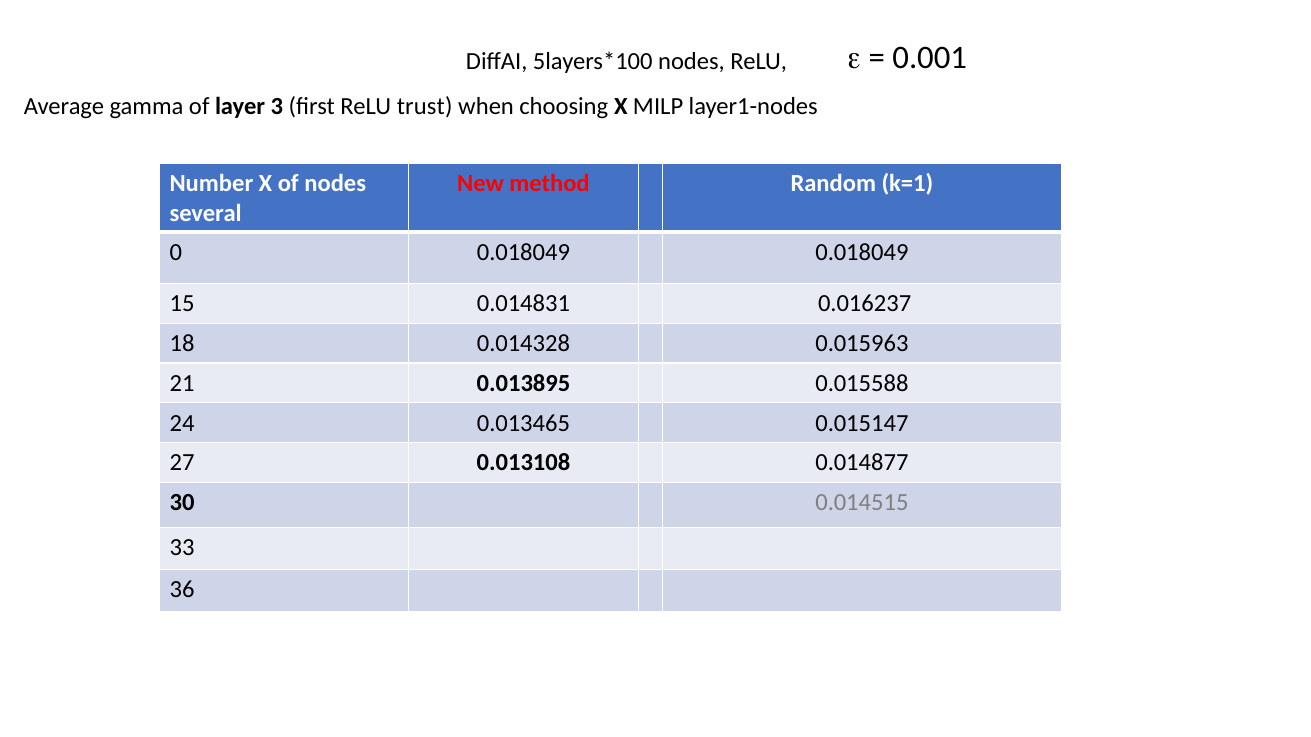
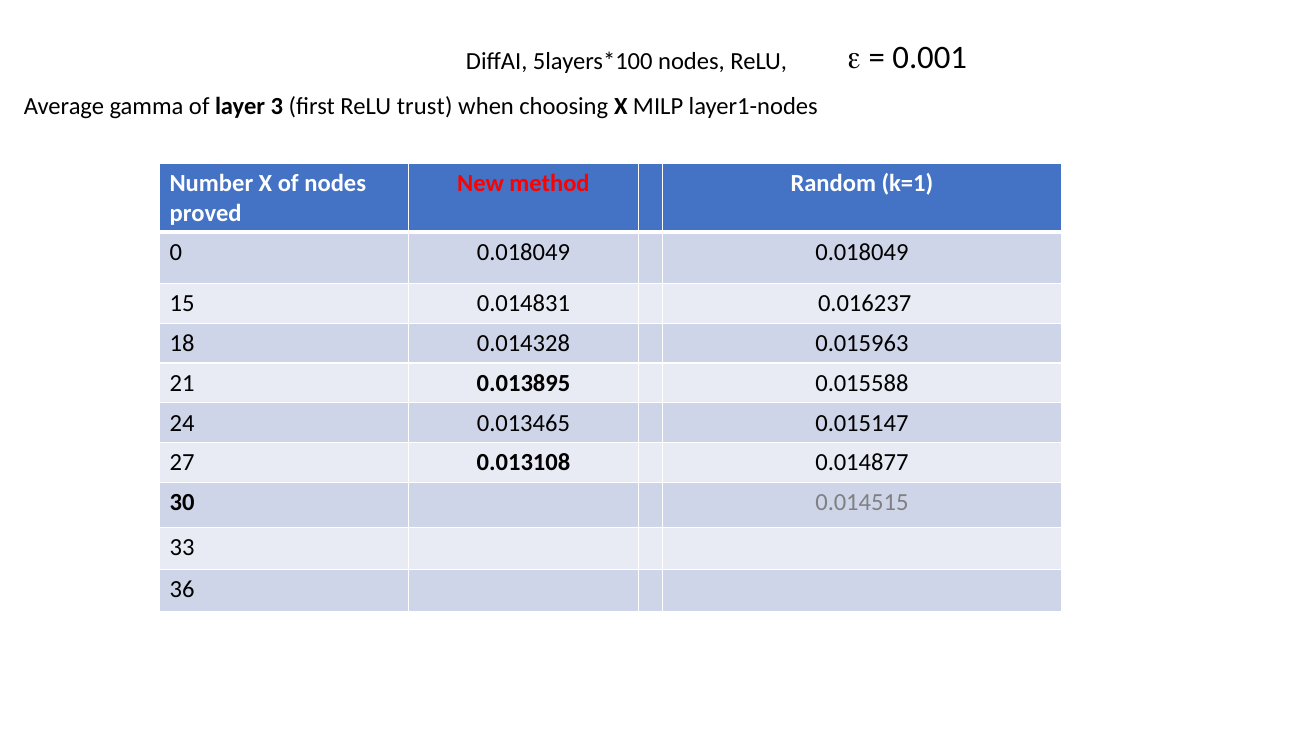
several: several -> proved (206, 213)
